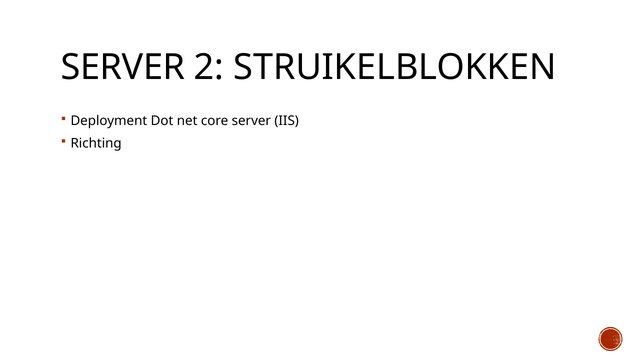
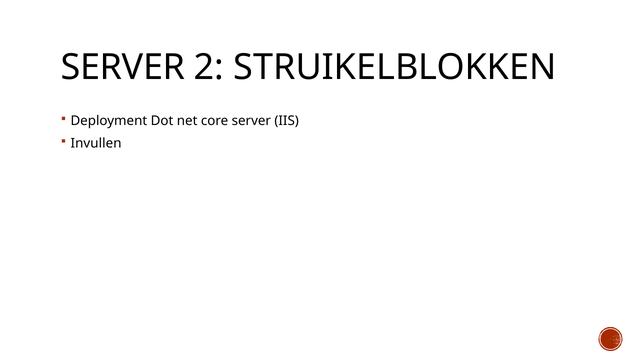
Richting: Richting -> Invullen (96, 143)
